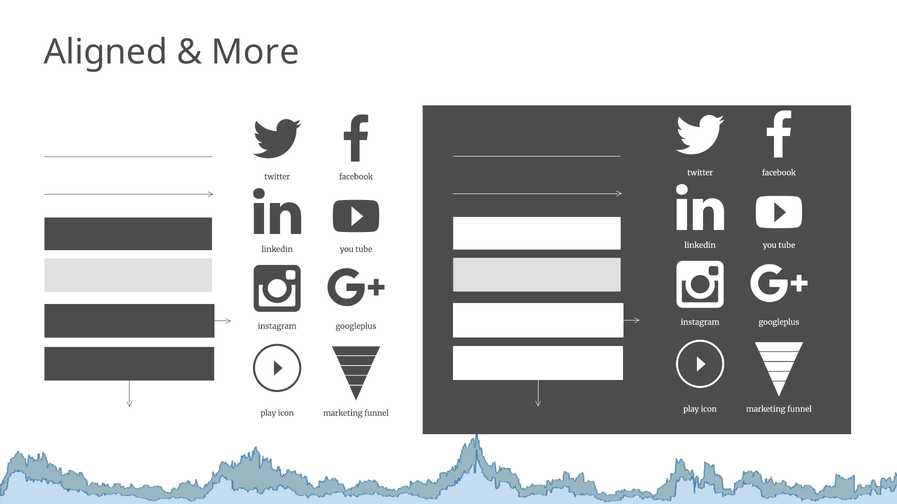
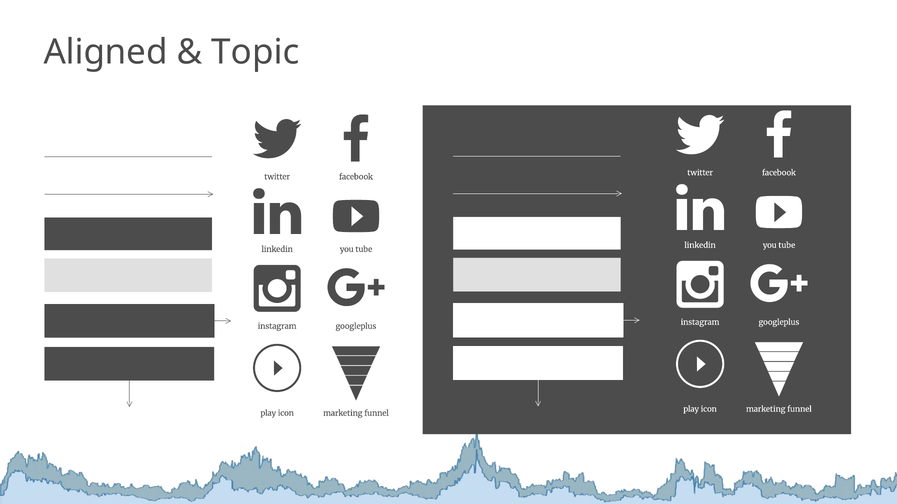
More: More -> Topic (255, 52)
